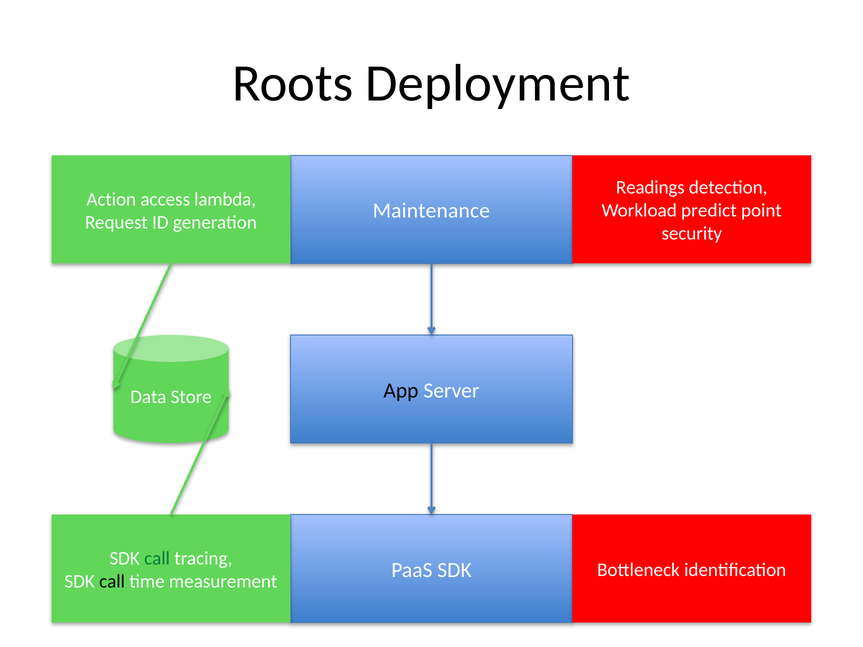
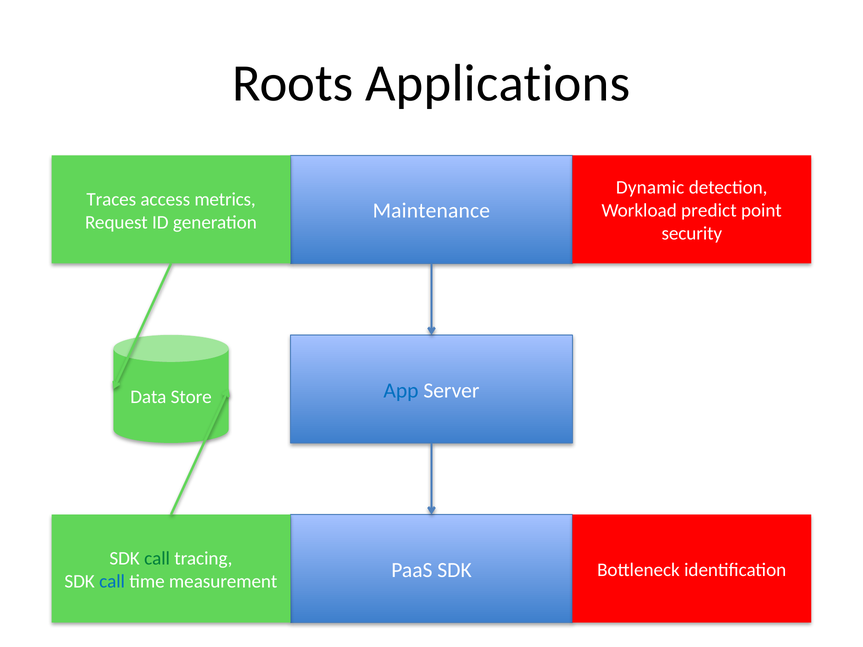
Deployment: Deployment -> Applications (498, 84)
Readings: Readings -> Dynamic (650, 188)
Action: Action -> Traces (111, 199)
lambda: lambda -> metrics (225, 199)
App colour: black -> blue (401, 391)
call colour: black -> blue (112, 582)
